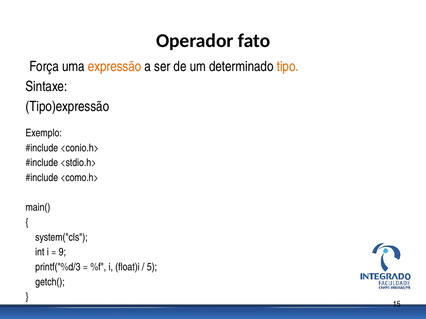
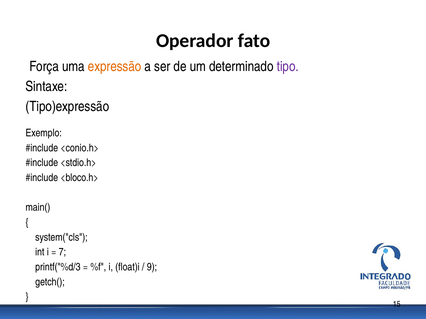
tipo colour: orange -> purple (288, 67)
<como.h>: <como.h> -> <bloco.h> (79, 178)
9: 9 -> 7 (62, 253)
5: 5 -> 9 (152, 267)
